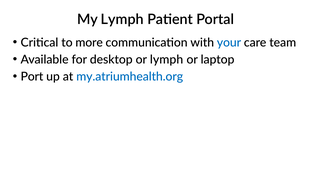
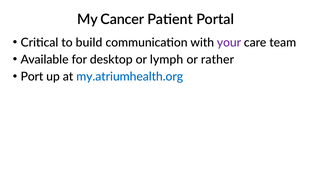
My Lymph: Lymph -> Cancer (122, 19)
more: more -> build (89, 42)
your colour: blue -> purple (229, 42)
laptop: laptop -> rather (217, 59)
